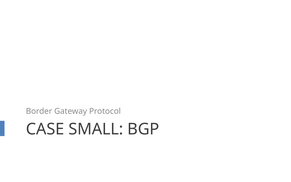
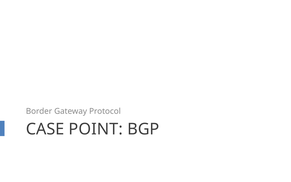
SMALL: SMALL -> POINT (96, 129)
